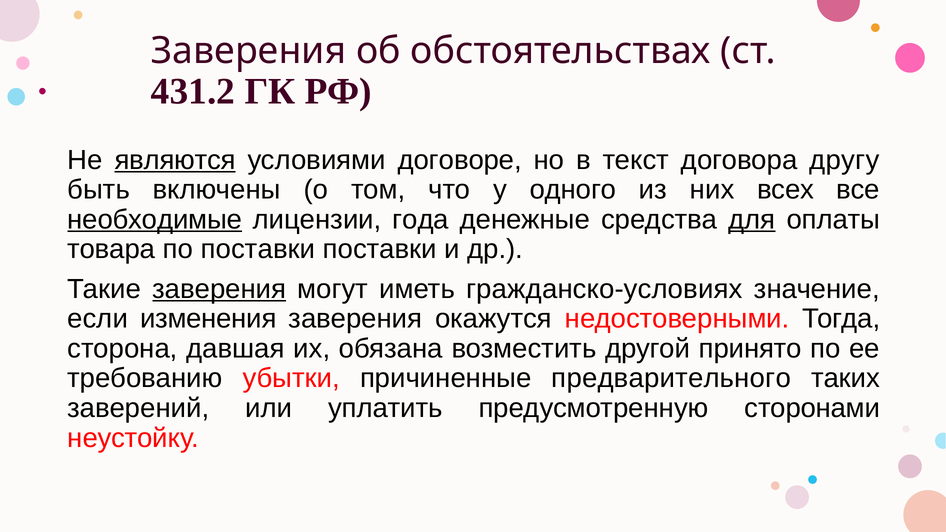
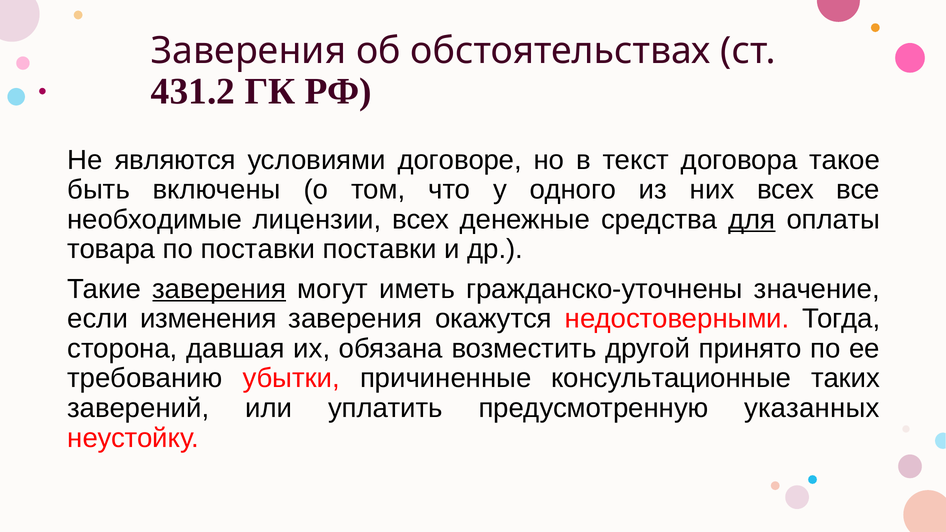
являются underline: present -> none (175, 160)
другу: другу -> такое (845, 160)
необходимые underline: present -> none (155, 220)
лицензии года: года -> всех (421, 220)
гражданско-условиях: гражданско-условиях -> гражданско-уточнены (605, 289)
предварительного: предварительного -> консультационные (671, 378)
сторонами: сторонами -> указанных (812, 408)
